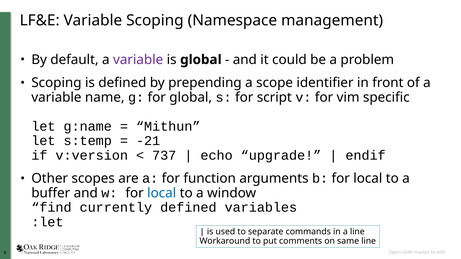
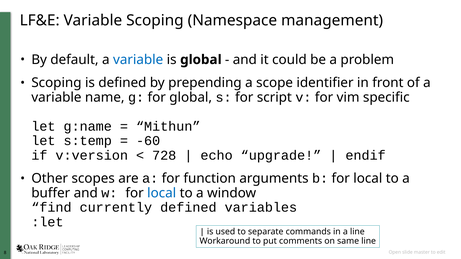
variable colour: purple -> blue (138, 60)
-21: -21 -> -60 (148, 141)
737: 737 -> 728 (164, 156)
